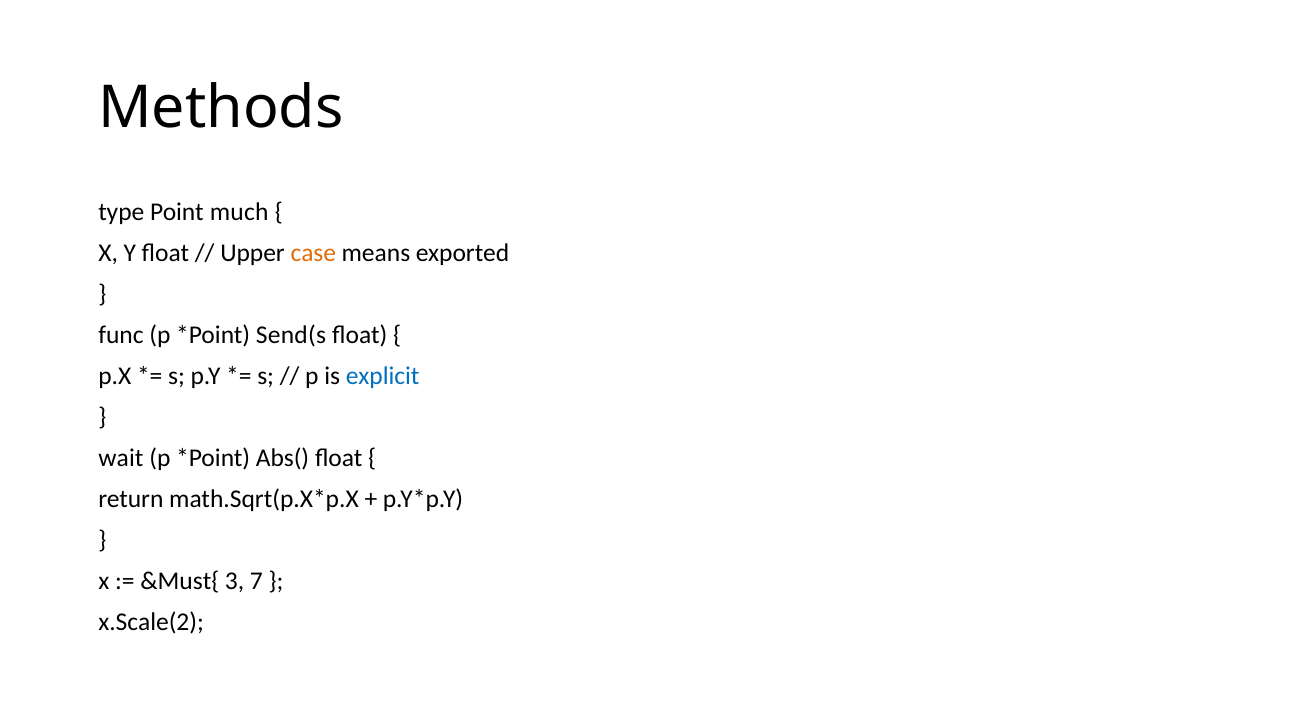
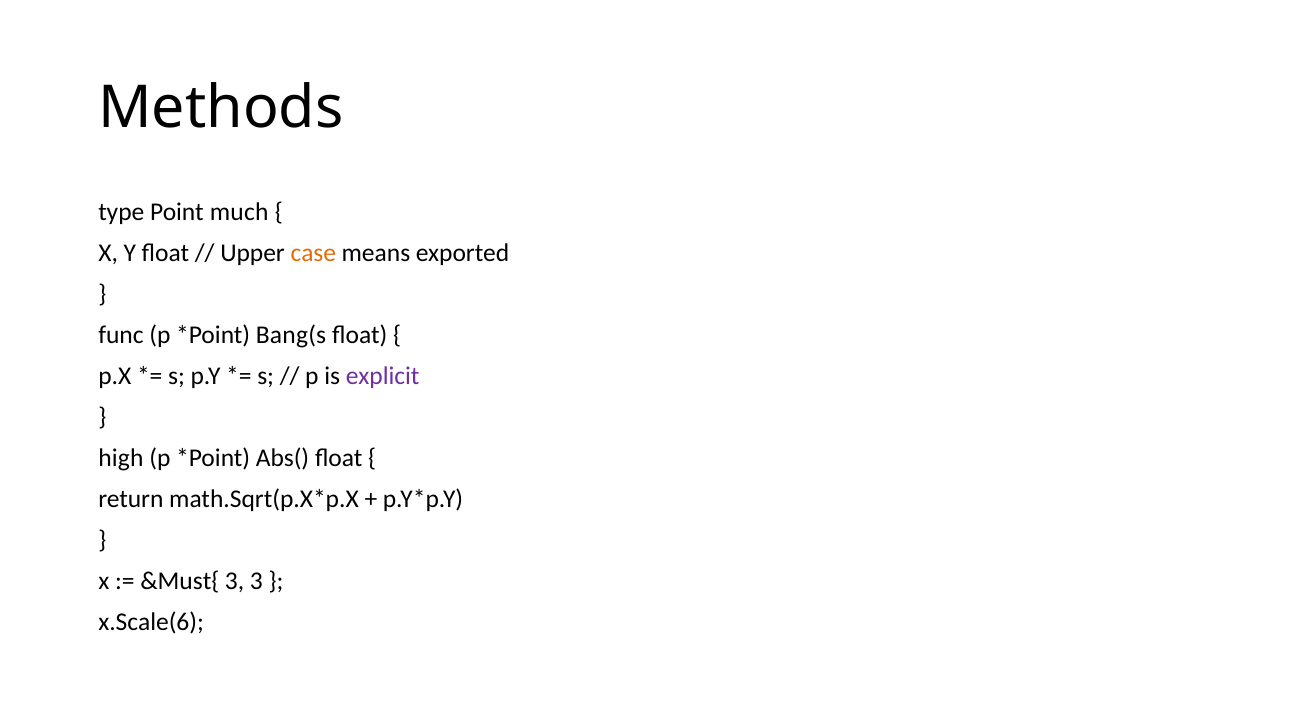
Send(s: Send(s -> Bang(s (291, 335)
explicit colour: blue -> purple (383, 376)
wait: wait -> high (121, 458)
3 7: 7 -> 3 (256, 581)
x.Scale(2: x.Scale(2 -> x.Scale(6 (151, 622)
